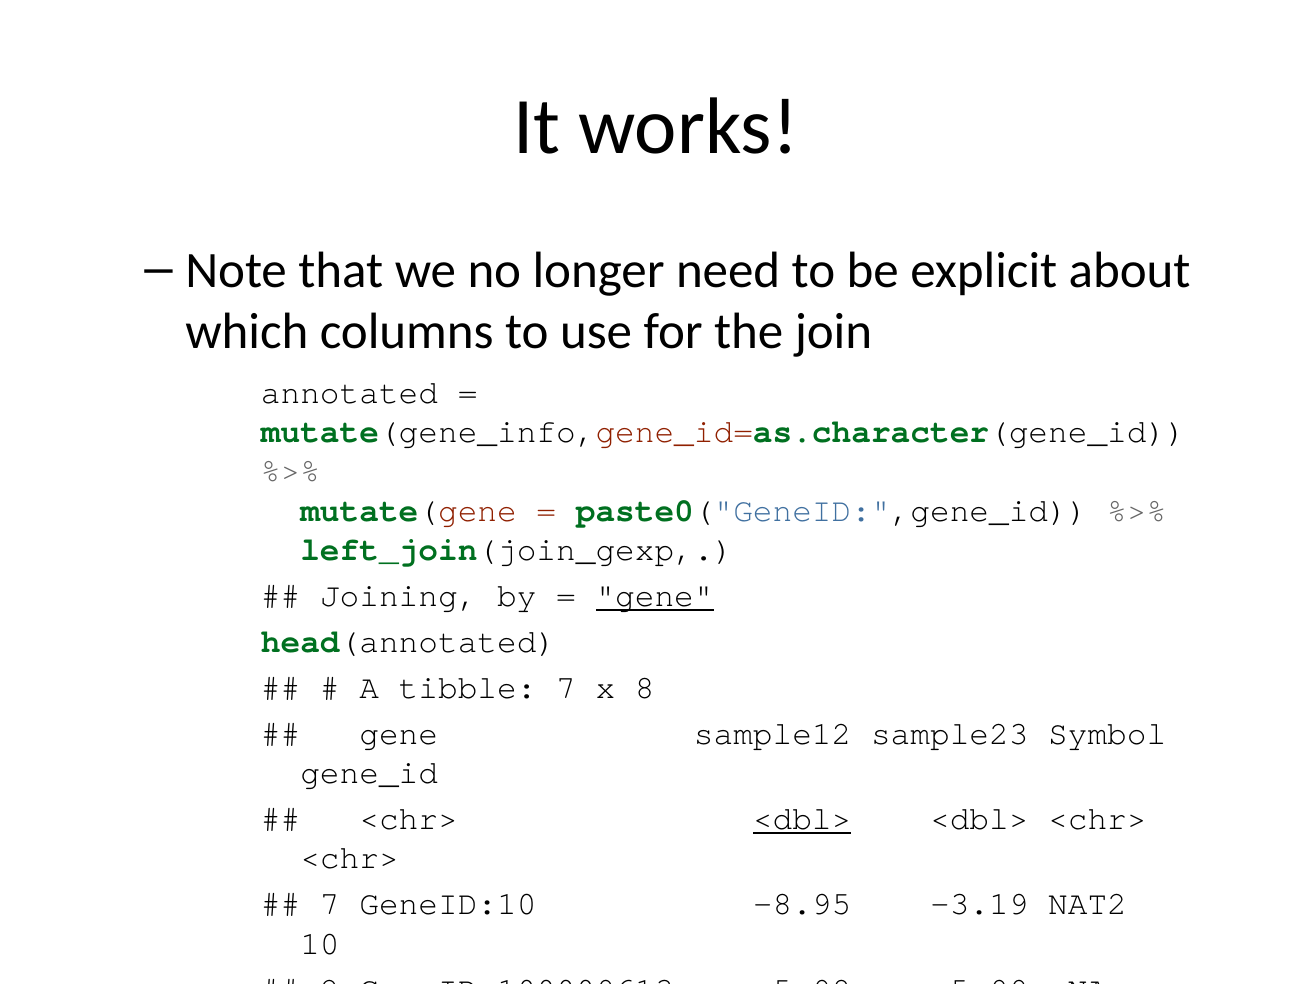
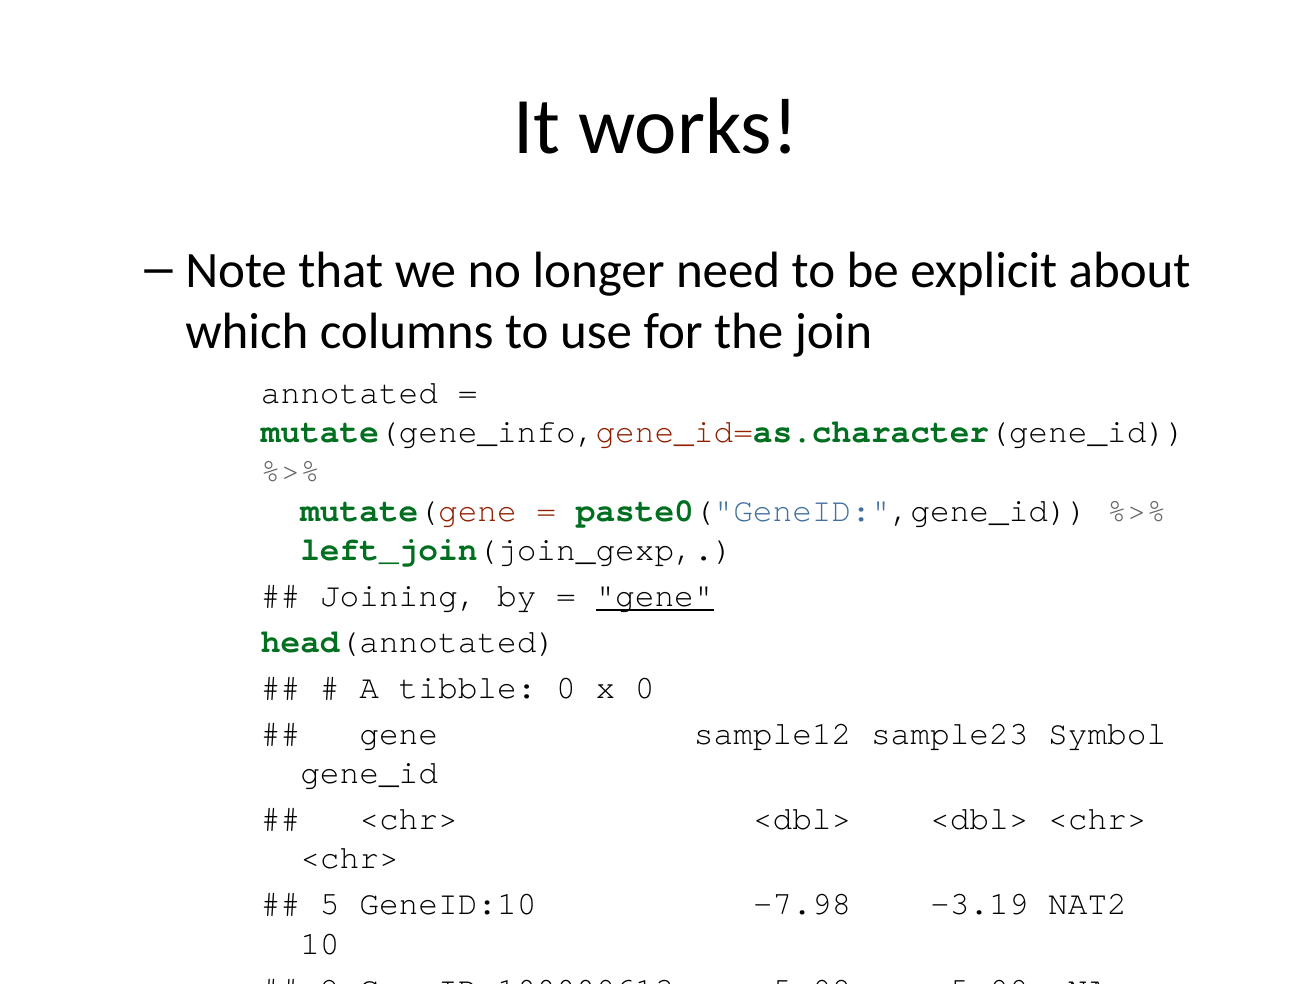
tibble 7: 7 -> 0 (566, 688)
x 8: 8 -> 0 (645, 688)
<dbl> underline: present -> none (802, 819)
7: 7 -> 5 (330, 904)
-8.95: -8.95 -> -7.98 (802, 904)
